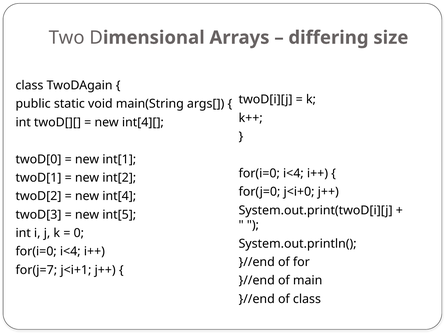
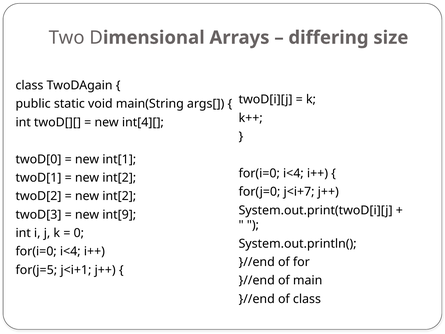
j<i+0: j<i+0 -> j<i+7 (299, 192)
int[4: int[4 -> int[2 (119, 196)
int[5: int[5 -> int[9 (119, 214)
for(j=7: for(j=7 -> for(j=5 (36, 270)
